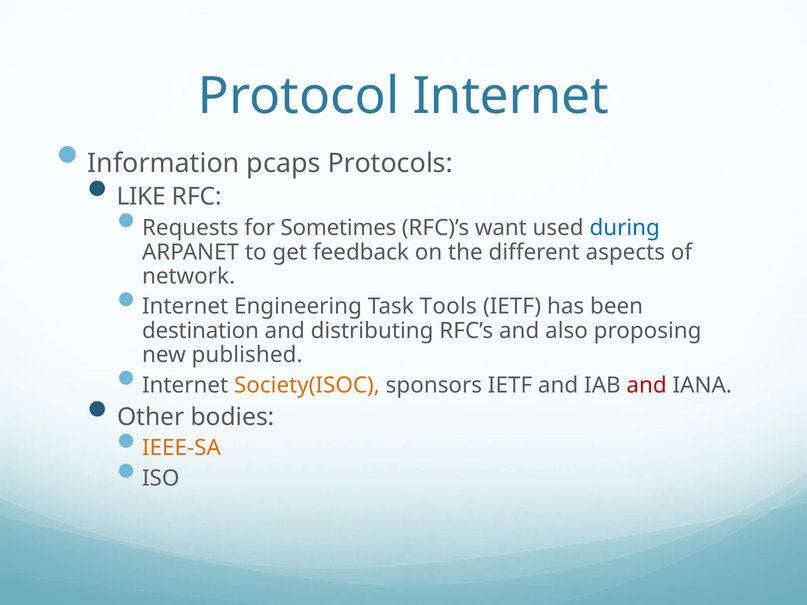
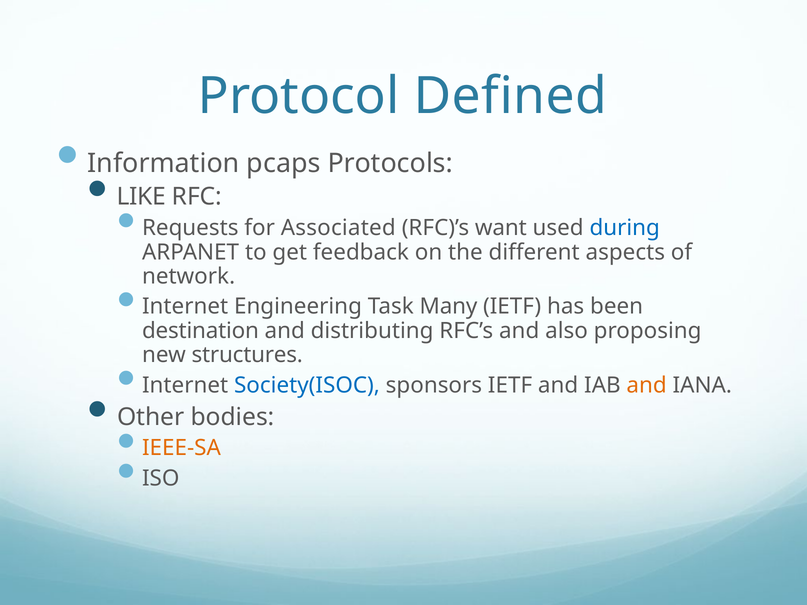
Protocol Internet: Internet -> Defined (510, 96)
Sometimes: Sometimes -> Associated (338, 228)
Tools: Tools -> Many (448, 307)
published: published -> structures (247, 355)
Society(ISOC colour: orange -> blue (307, 385)
and colour: red -> orange (647, 385)
